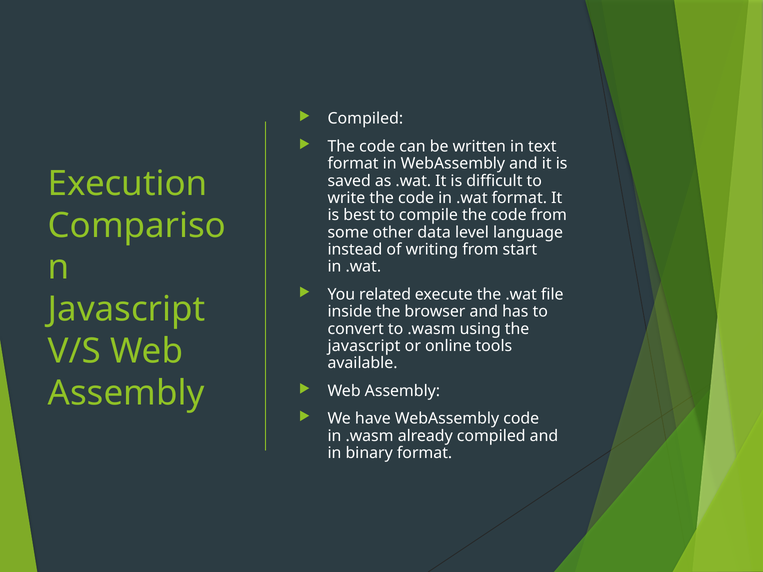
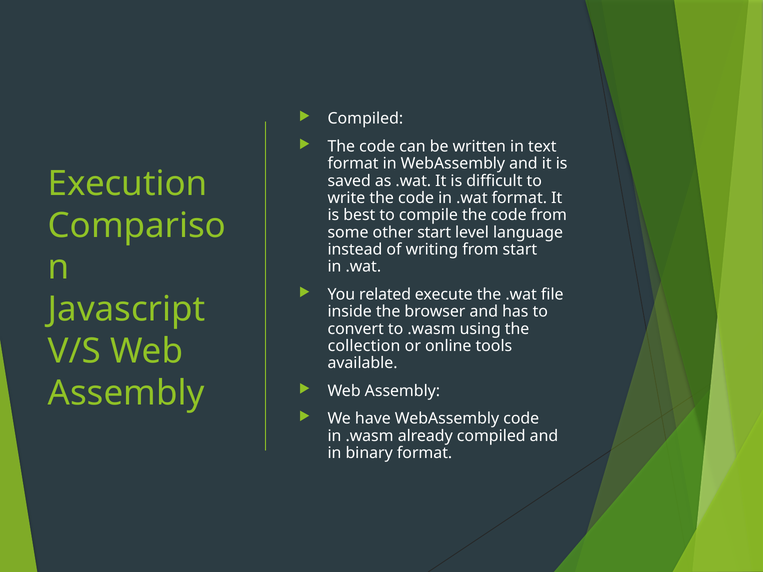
other data: data -> start (434, 232)
javascript: javascript -> collection (364, 346)
